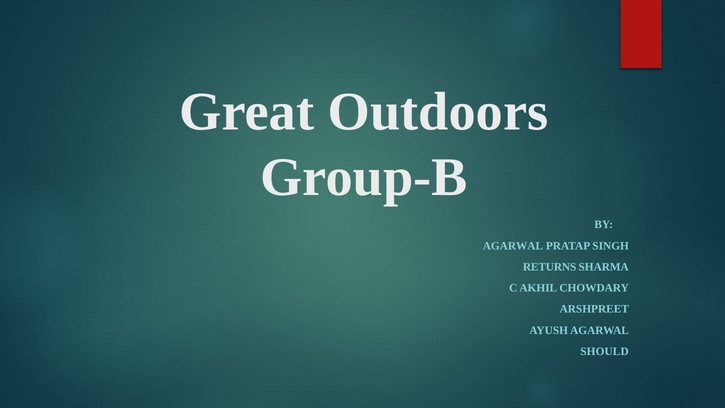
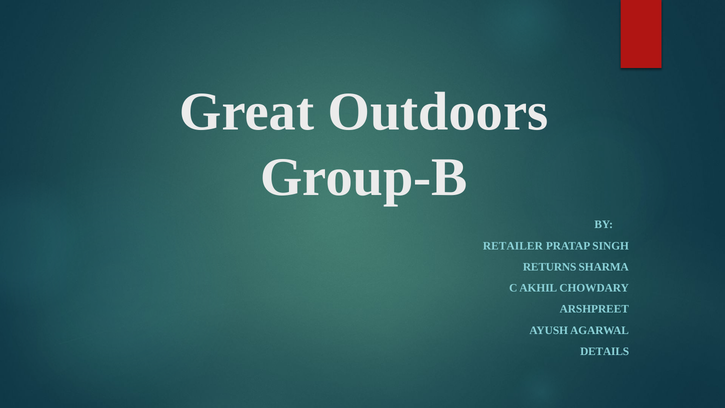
AGARWAL: AGARWAL -> RETAILER (513, 246)
SHOULD: SHOULD -> DETAILS (605, 351)
